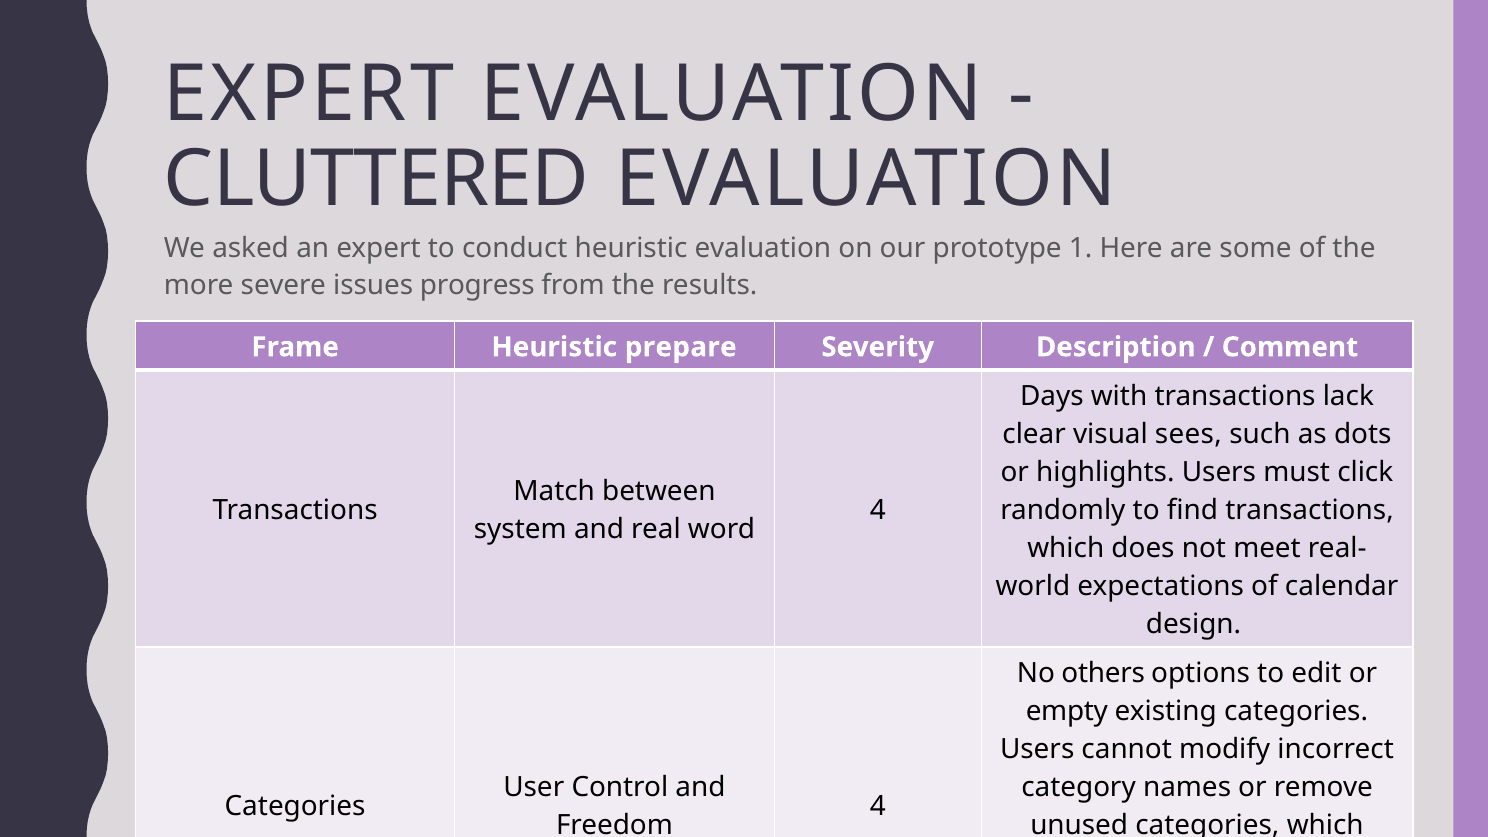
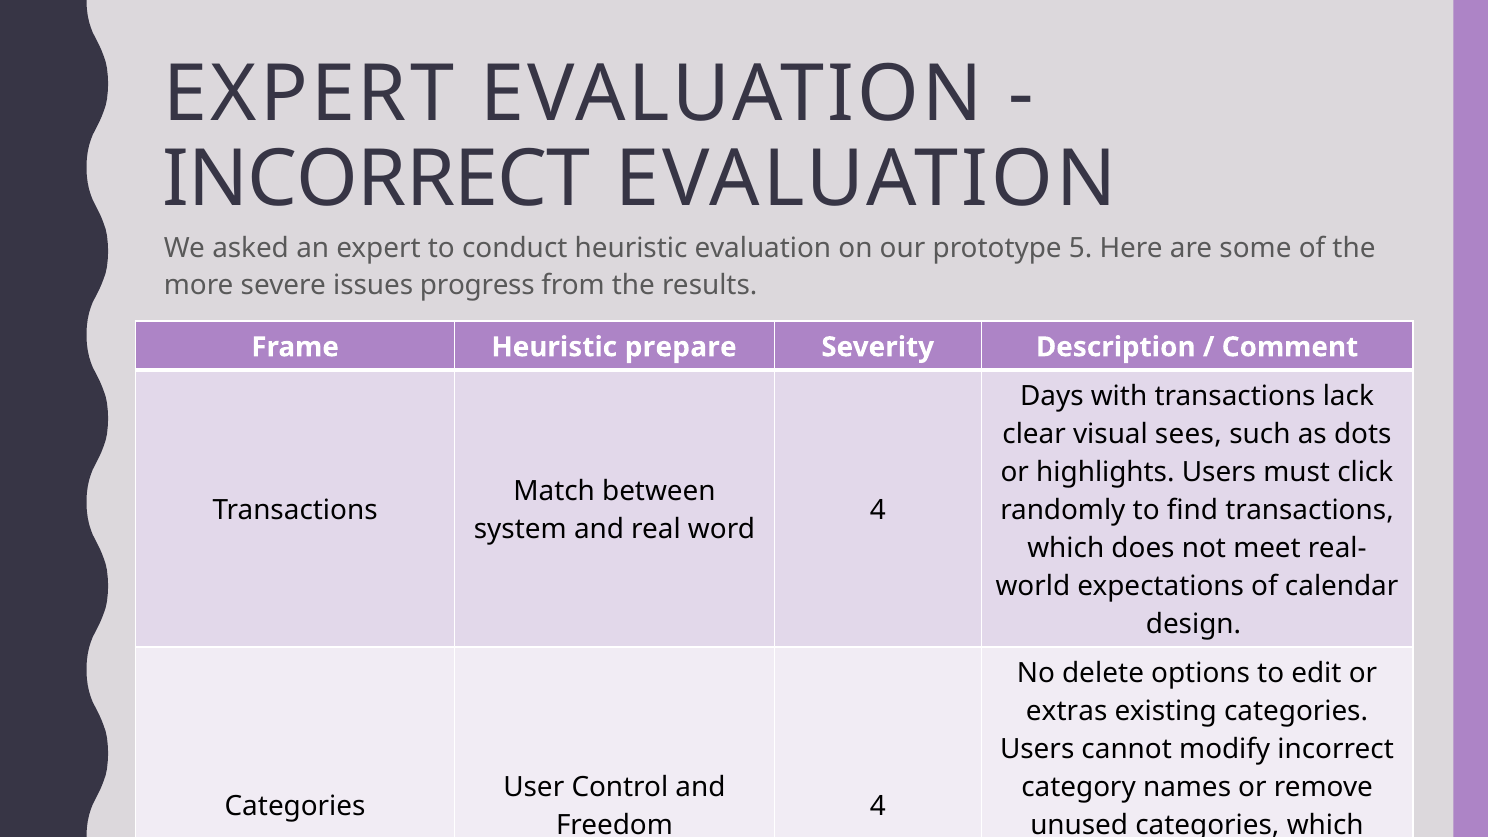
CLUTTERED: CLUTTERED -> INCORRECT (377, 180)
1: 1 -> 5 (1081, 248)
others: others -> delete (1103, 673)
empty: empty -> extras (1067, 711)
